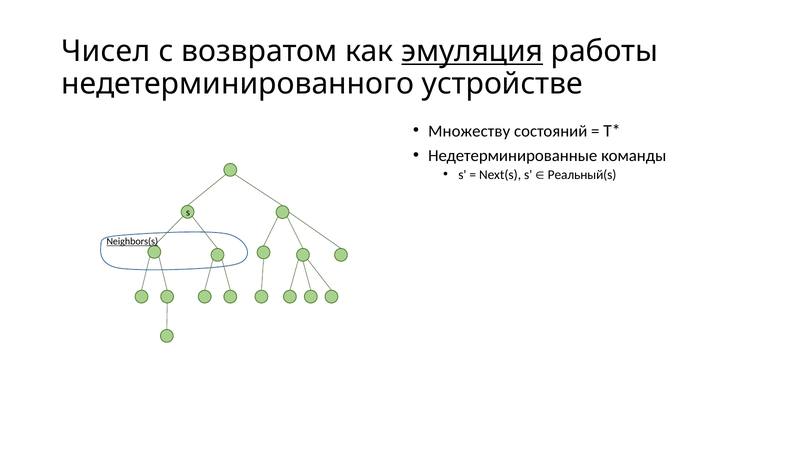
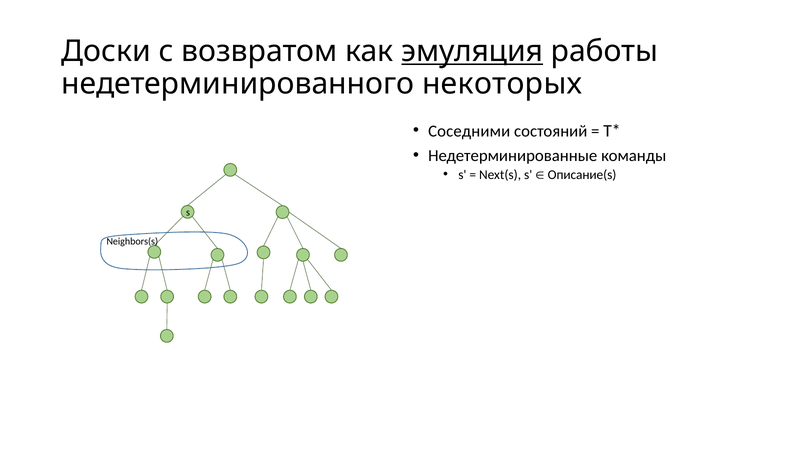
Чисел: Чисел -> Доски (106, 51)
устройстве: устройстве -> некоторых (502, 84)
Множеству: Множеству -> Соседними (469, 131)
Реальный(s: Реальный(s -> Описание(s (582, 175)
Neighbors(s underline: present -> none (132, 242)
